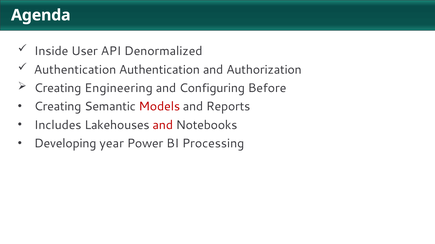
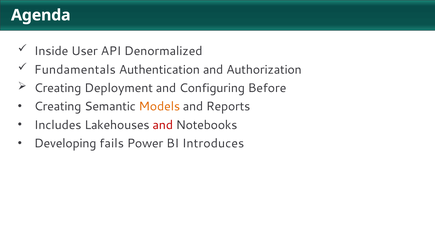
Authentication: Authentication -> Fundamentals (75, 70)
Engineering: Engineering -> Deployment (119, 88)
Models colour: red -> orange (159, 107)
year: year -> fails (112, 144)
Processing: Processing -> Introduces (213, 144)
